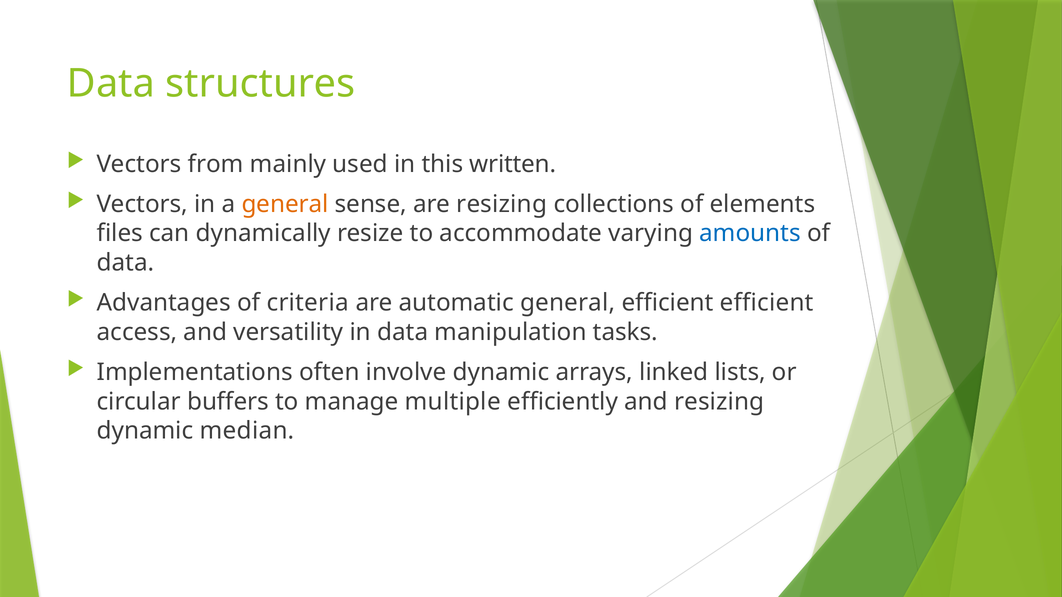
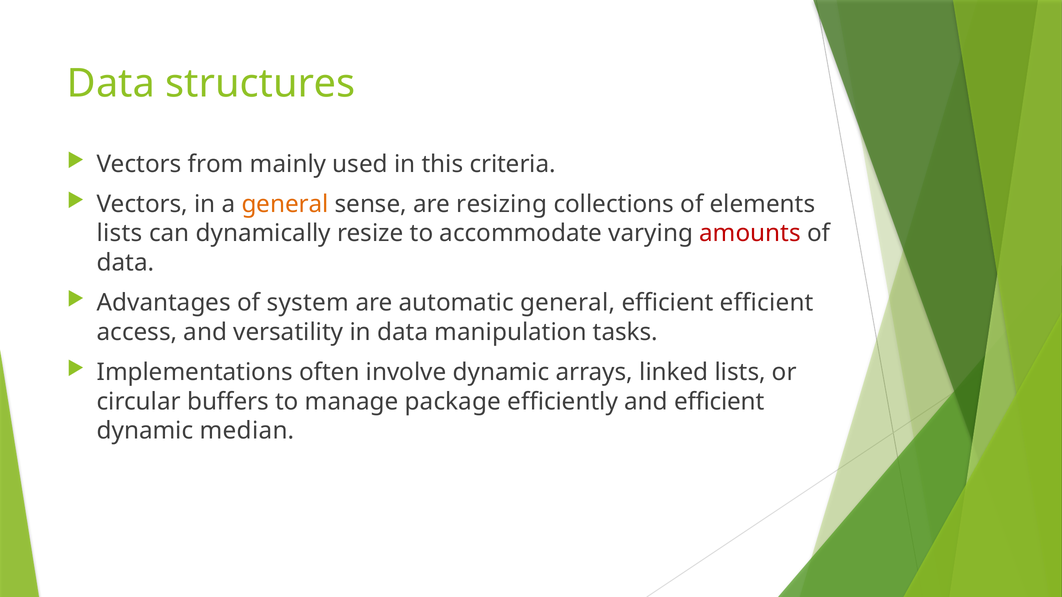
written: written -> criteria (513, 164)
files: files -> lists (120, 234)
amounts colour: blue -> red (750, 234)
criteria: criteria -> system (308, 303)
multiple: multiple -> package (453, 402)
and resizing: resizing -> efficient (719, 402)
